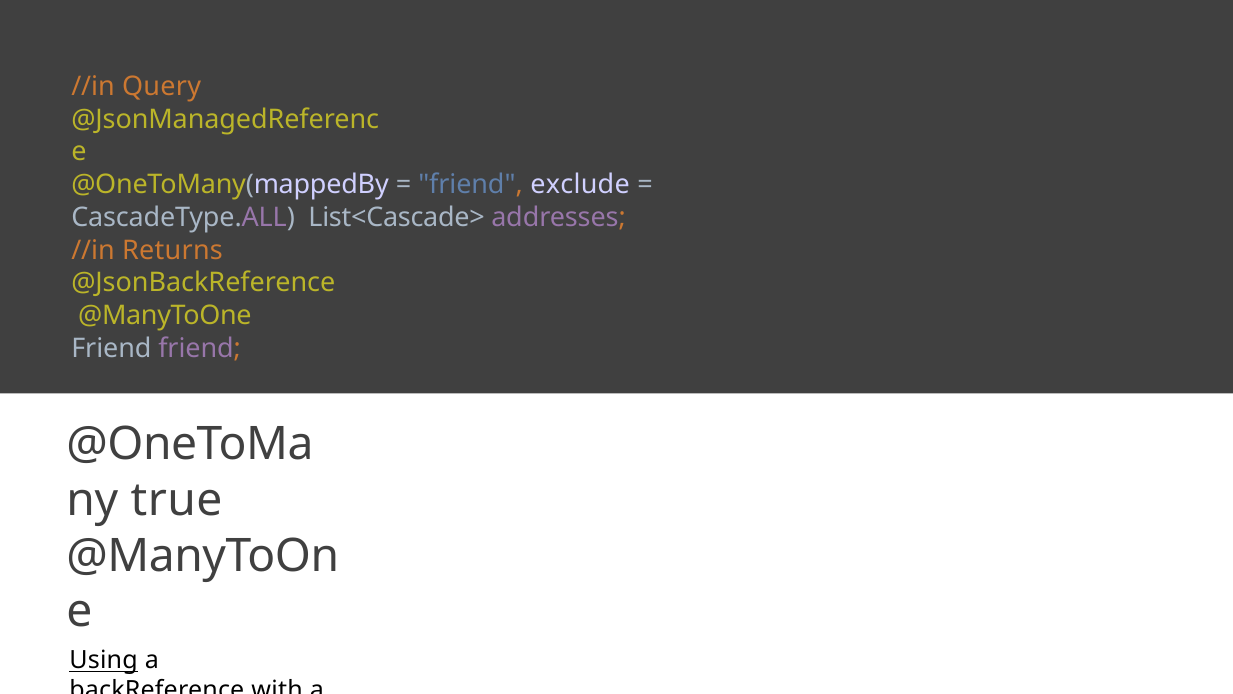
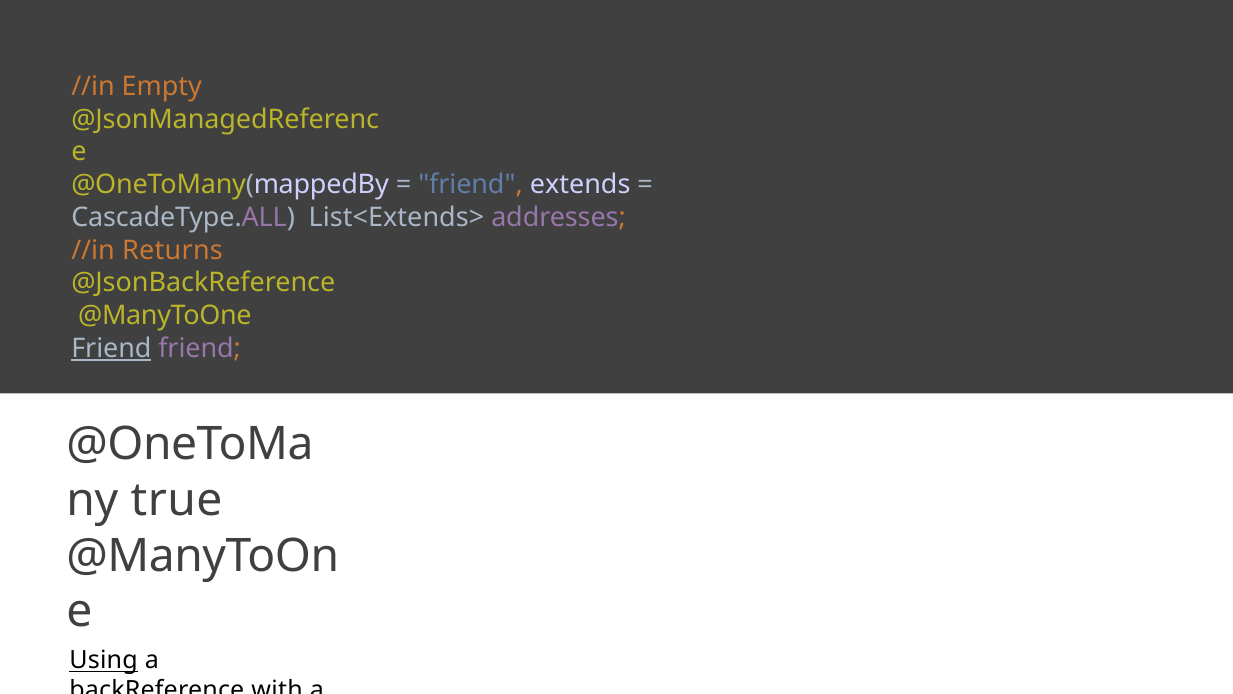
Query: Query -> Empty (162, 86)
exclude: exclude -> extends (580, 184)
List<Cascade>: List<Cascade> -> List<Extends> (396, 217)
Friend underline: none -> present (111, 348)
